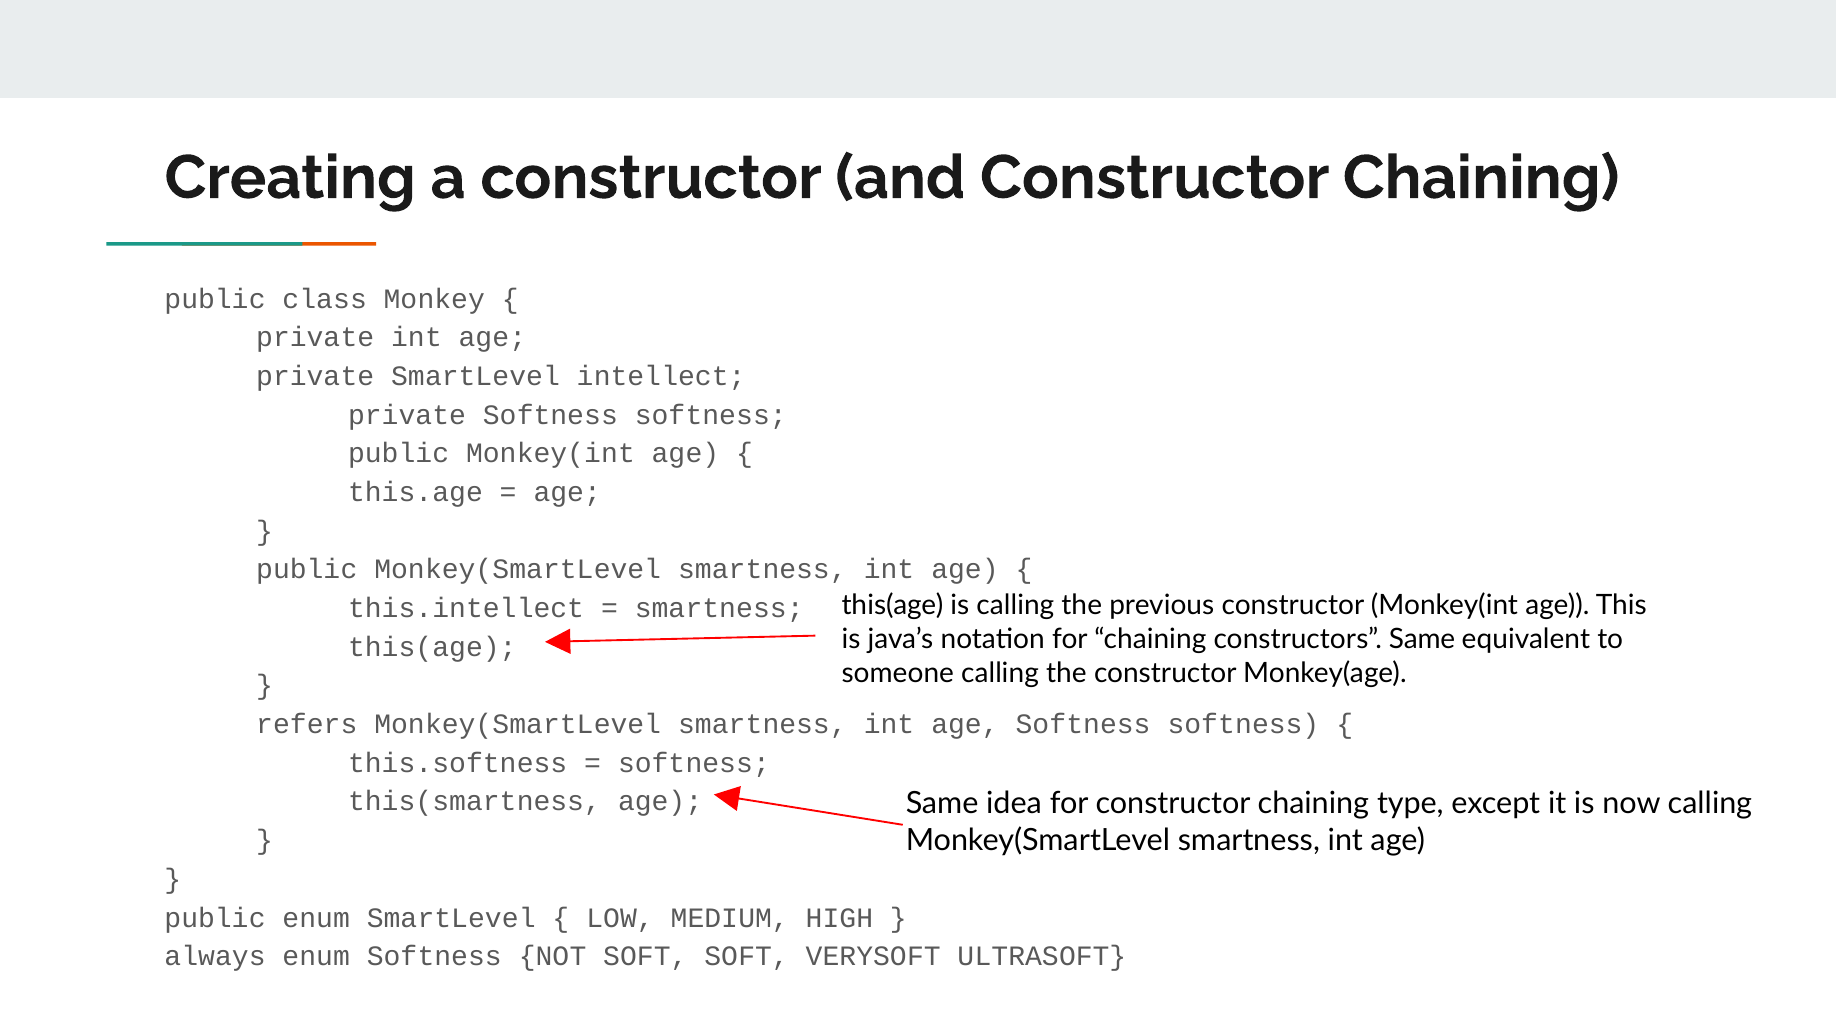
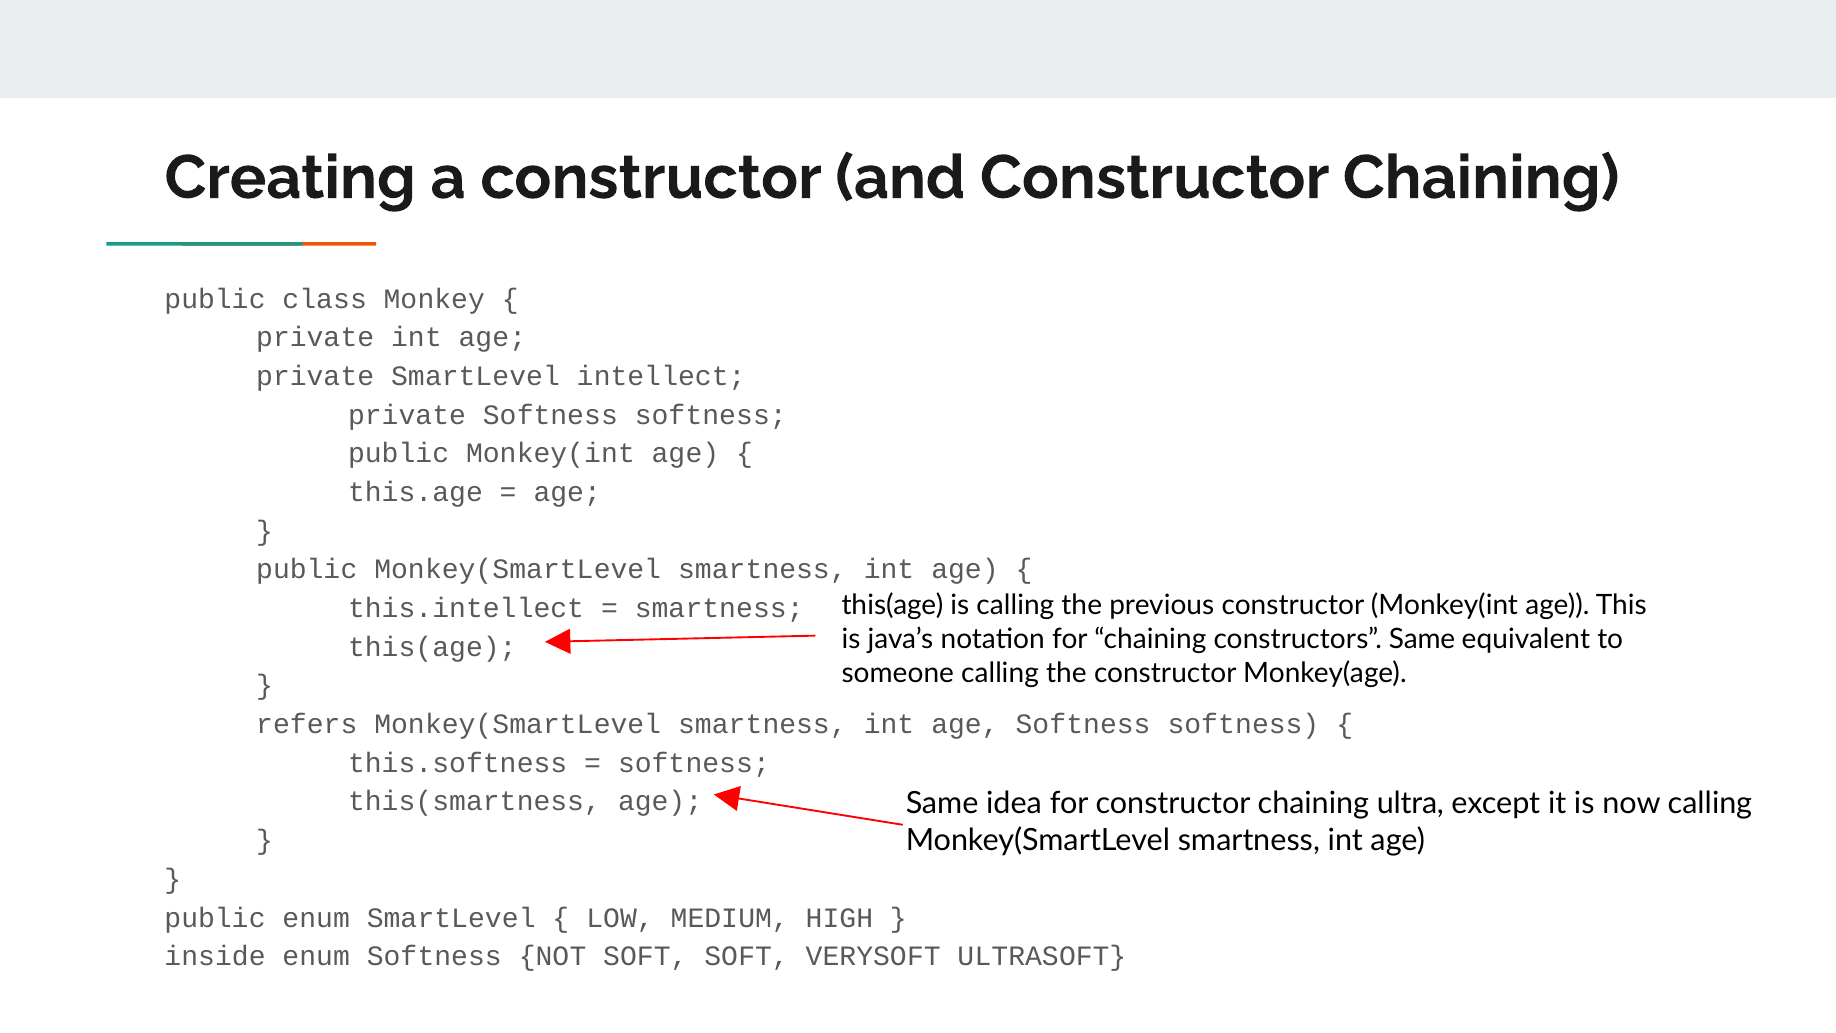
type: type -> ultra (1410, 803)
always: always -> inside (215, 956)
